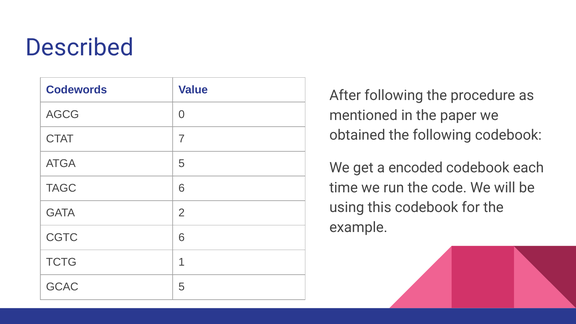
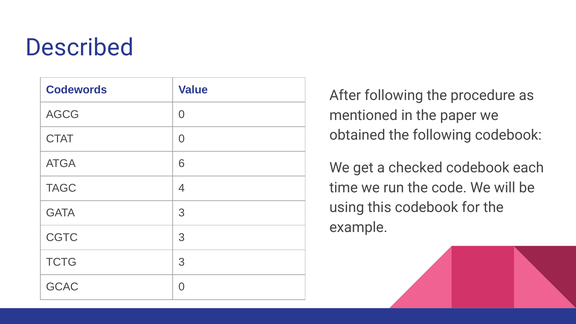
CTAT 7: 7 -> 0 (182, 139)
ATGA 5: 5 -> 6 (182, 164)
encoded: encoded -> checked (415, 168)
TAGC 6: 6 -> 4 (182, 188)
GATA 2: 2 -> 3 (182, 213)
CGTC 6: 6 -> 3 (182, 237)
TCTG 1: 1 -> 3 (182, 262)
GCAC 5: 5 -> 0 (182, 287)
